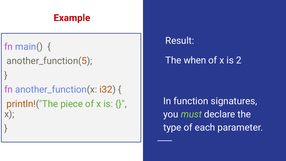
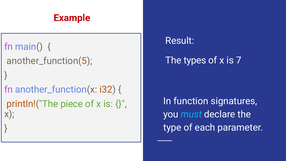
when: when -> types (195, 60)
2: 2 -> 7 (239, 60)
must colour: light green -> light blue (191, 114)
